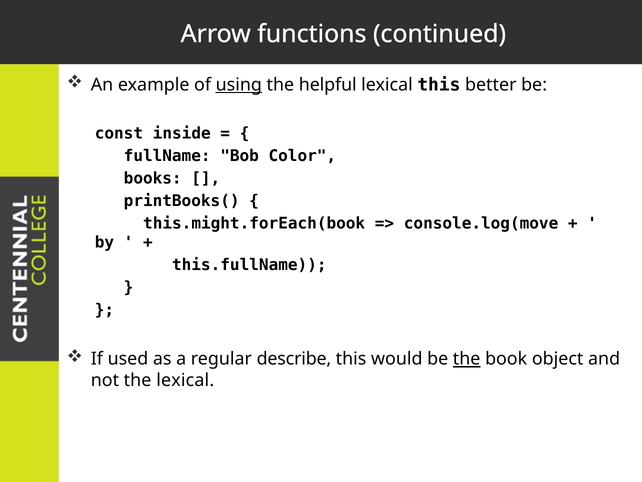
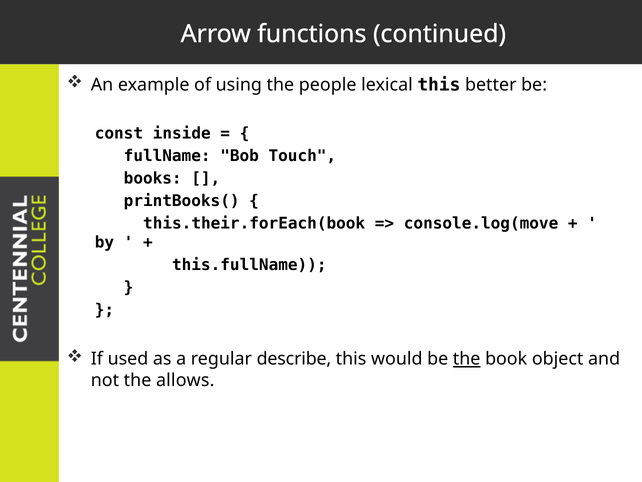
using underline: present -> none (239, 85)
helpful: helpful -> people (328, 85)
Color: Color -> Touch (302, 156)
this.might.forEach(book: this.might.forEach(book -> this.their.forEach(book (254, 223)
the lexical: lexical -> allows (185, 380)
